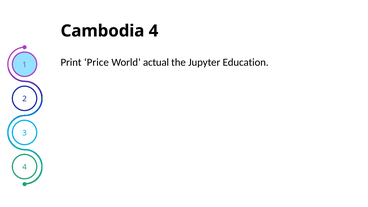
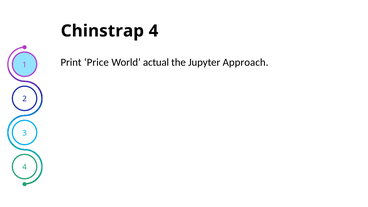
Cambodia: Cambodia -> Chinstrap (102, 31)
Education: Education -> Approach (246, 62)
